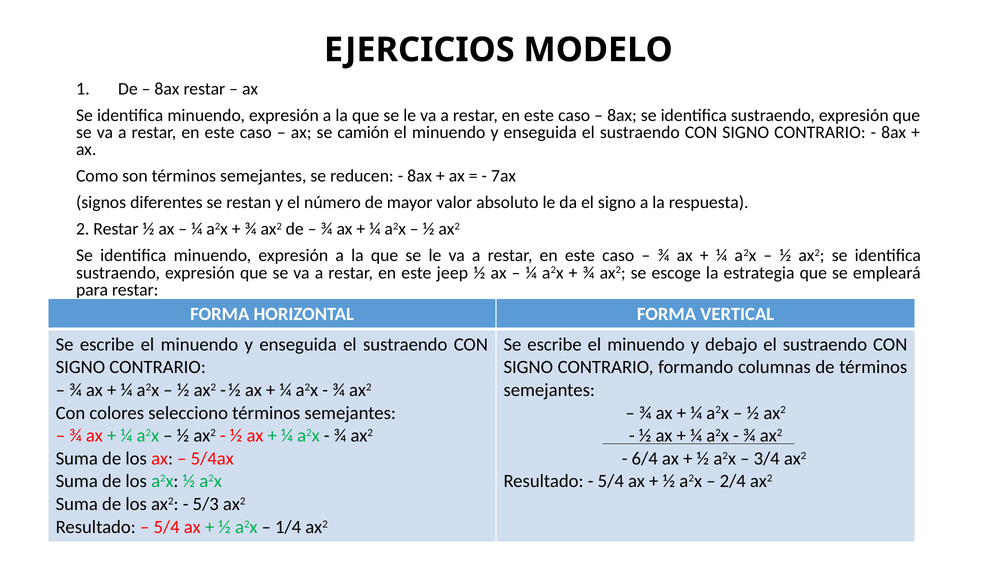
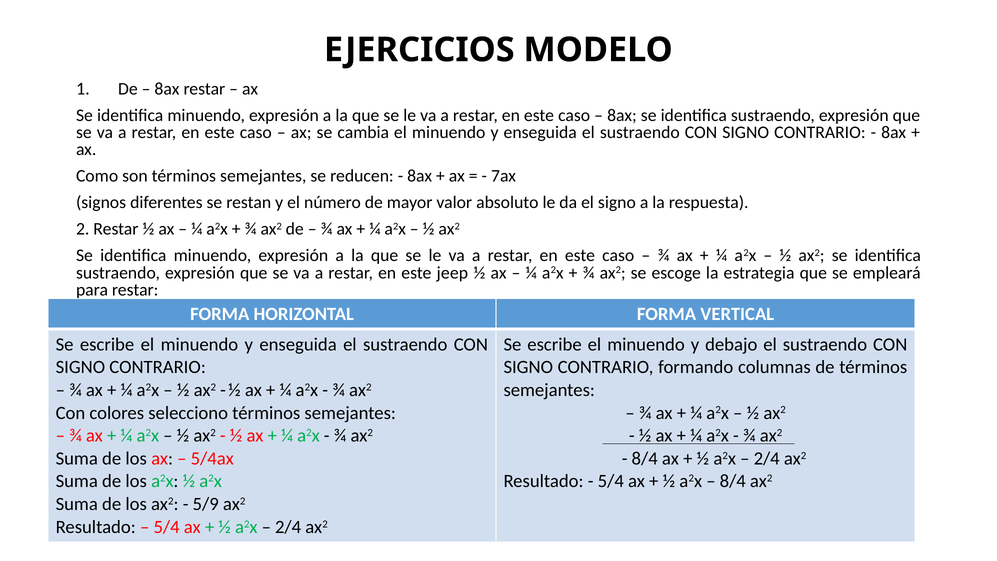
camión: camión -> cambia (363, 132)
6/4: 6/4 -> 8/4 (645, 458)
3/4: 3/4 -> 2/4 (767, 458)
2/4: 2/4 -> 8/4 (733, 481)
5/3: 5/3 -> 5/9 (206, 504)
1/4: 1/4 -> 2/4 (288, 527)
